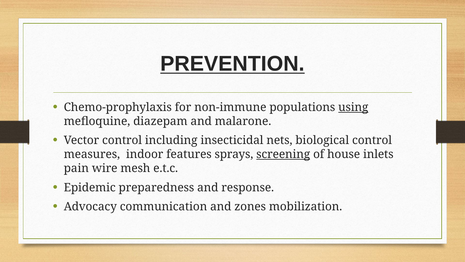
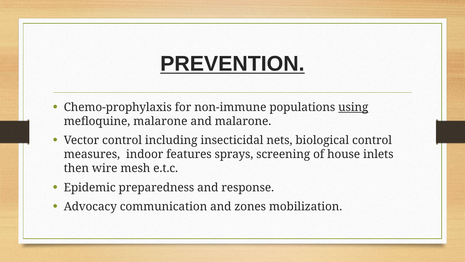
mefloquine diazepam: diazepam -> malarone (160, 121)
screening underline: present -> none (283, 154)
pain: pain -> then (76, 168)
